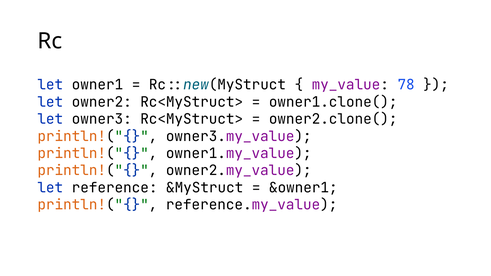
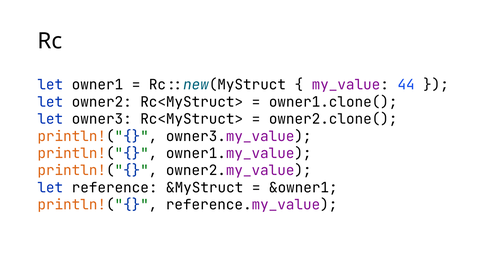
78: 78 -> 44 (406, 85)
